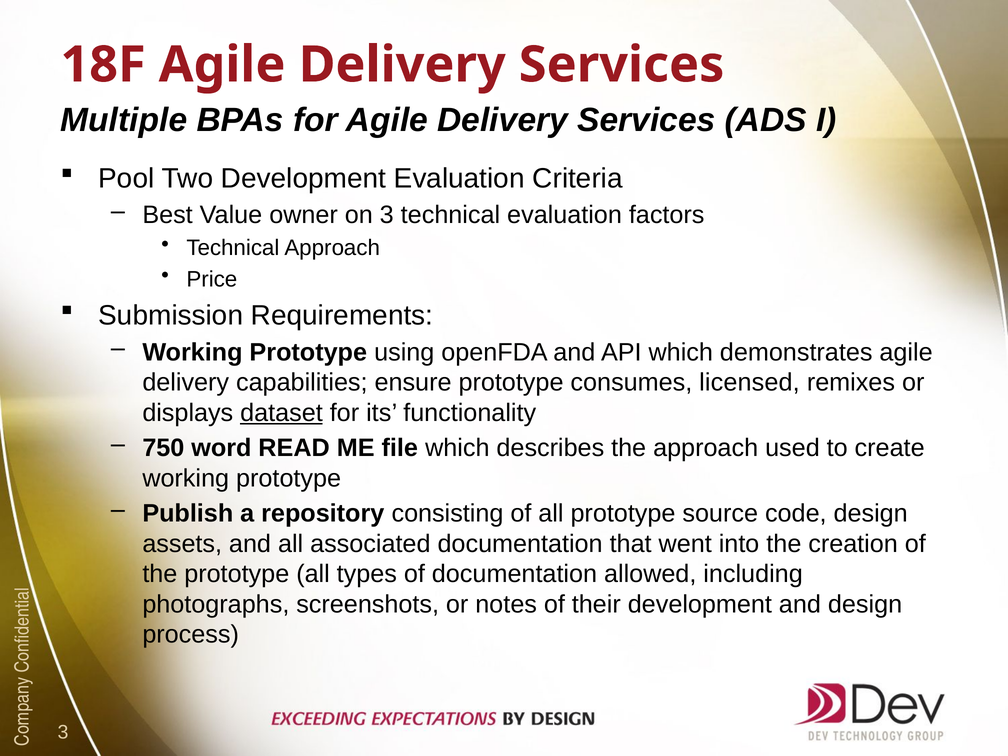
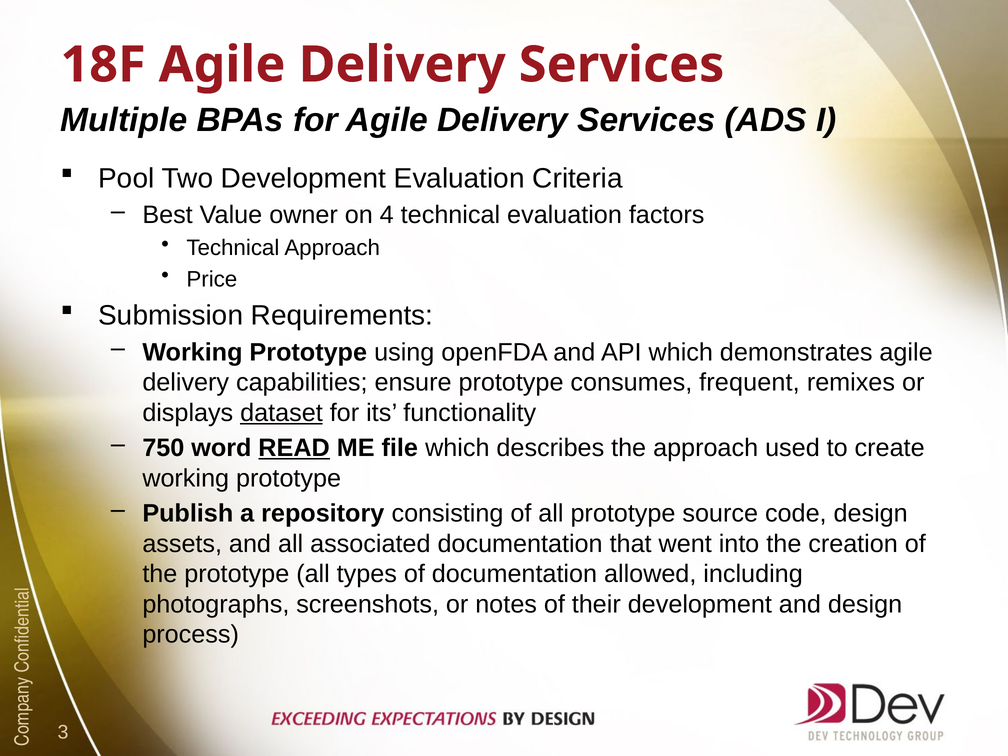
on 3: 3 -> 4 (387, 215)
licensed: licensed -> frequent (749, 383)
READ underline: none -> present (294, 448)
